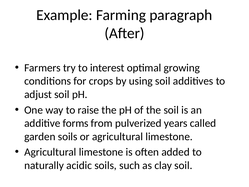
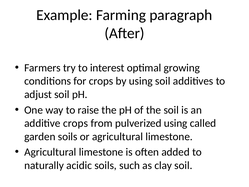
additive forms: forms -> crops (76, 123)
pulverized years: years -> using (176, 123)
